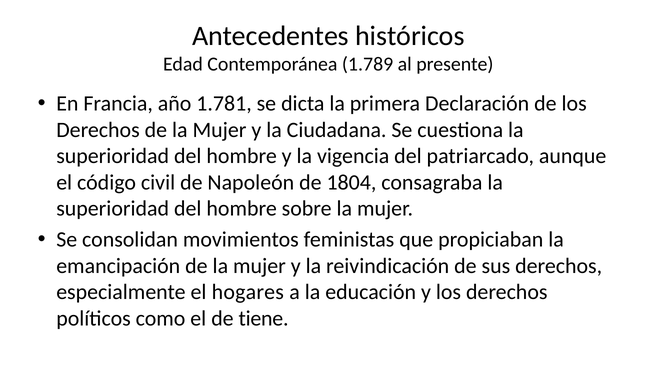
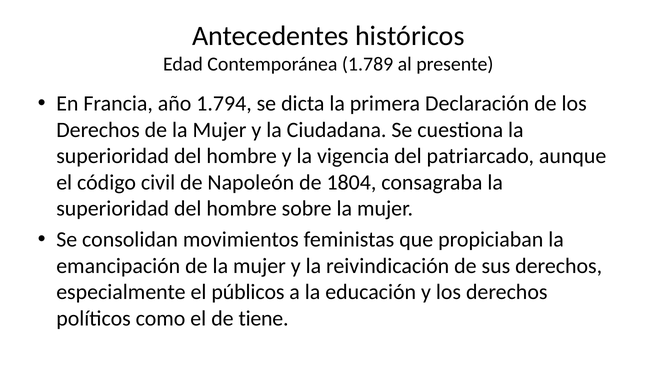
1.781: 1.781 -> 1.794 (224, 103)
hogares: hogares -> públicos (248, 292)
